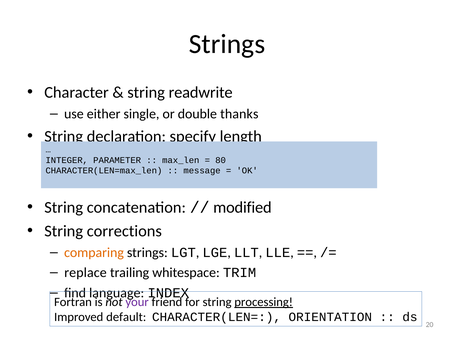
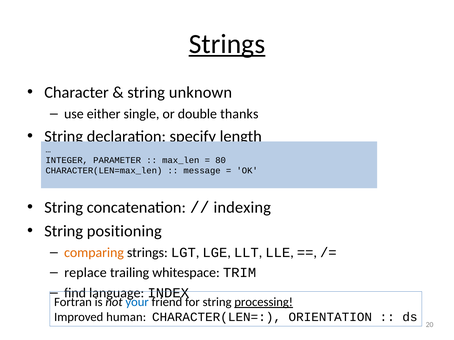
Strings underline: none -> present (227, 44)
readwrite: readwrite -> unknown (200, 93)
modified: modified -> indexing (242, 208)
corrections: corrections -> positioning (124, 231)
your colour: purple -> blue (137, 302)
default: default -> human (126, 318)
